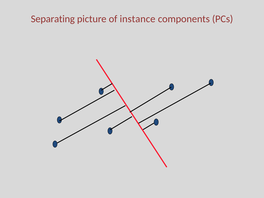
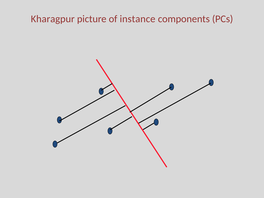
Separating: Separating -> Kharagpur (53, 19)
